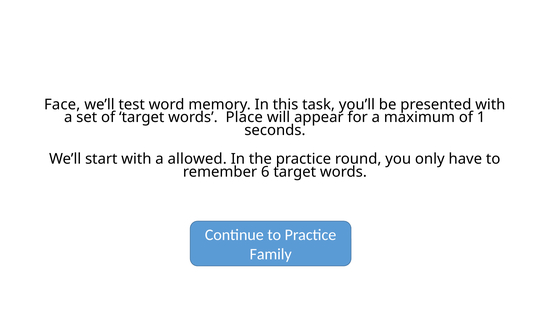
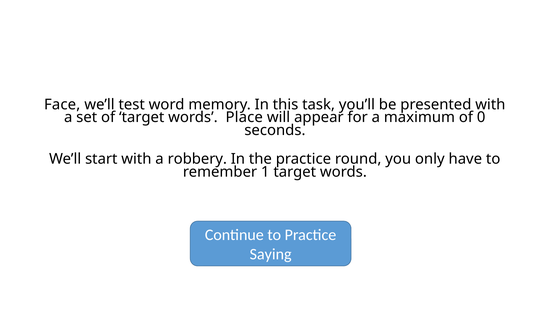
1: 1 -> 0 (481, 117)
allowed: allowed -> robbery (197, 159)
6: 6 -> 1 (265, 172)
Family: Family -> Saying (271, 255)
